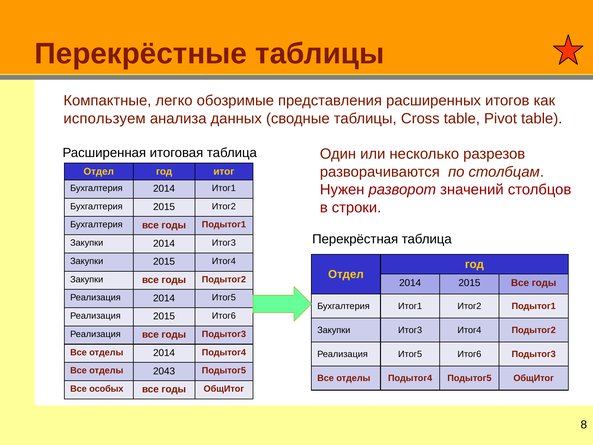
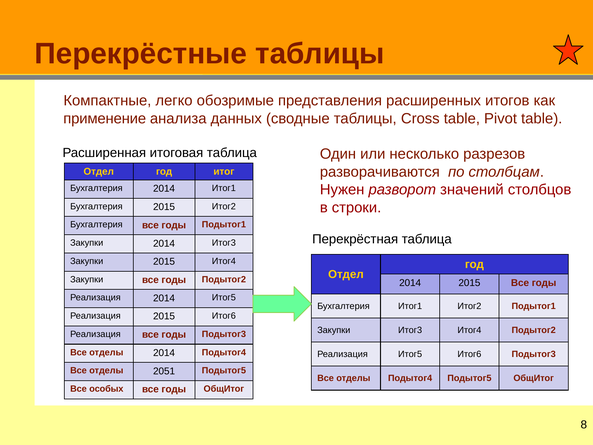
используем: используем -> применение (105, 118)
2043: 2043 -> 2051 (164, 371)
